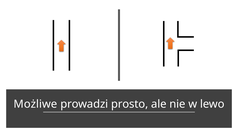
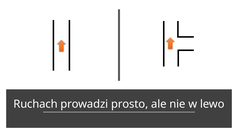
Możliwe: Możliwe -> Ruchach (36, 104)
